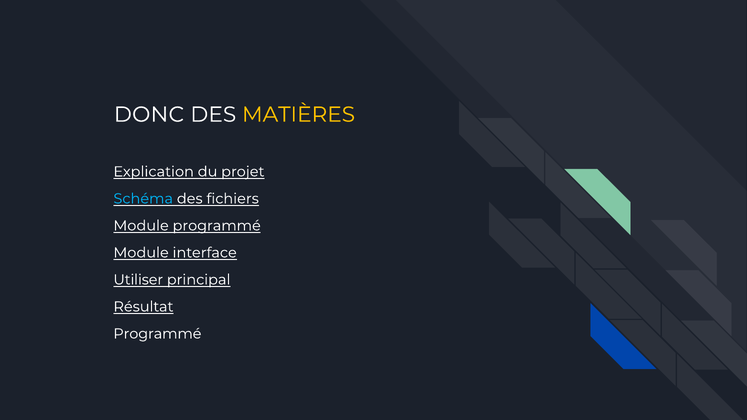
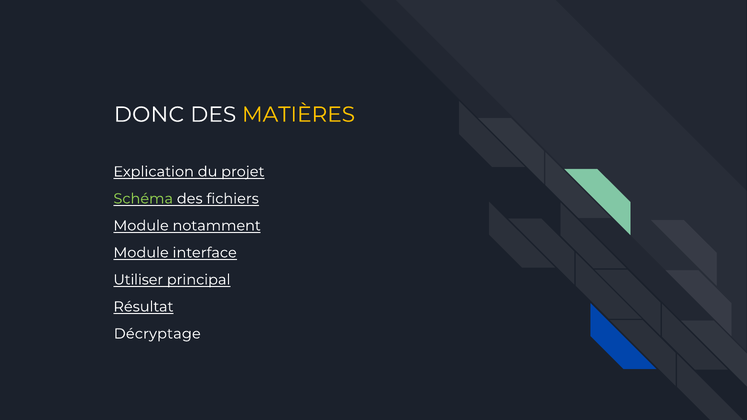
Schéma colour: light blue -> light green (143, 199)
Module programmé: programmé -> notamment (217, 226)
Programmé: Programmé -> Décryptage (157, 334)
